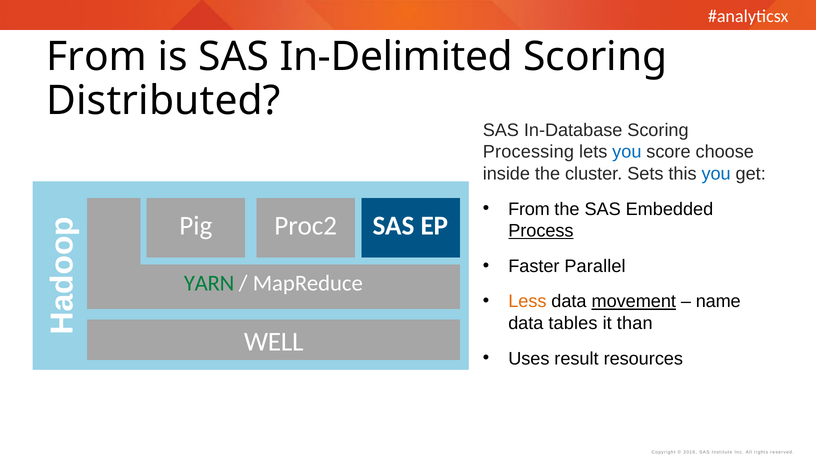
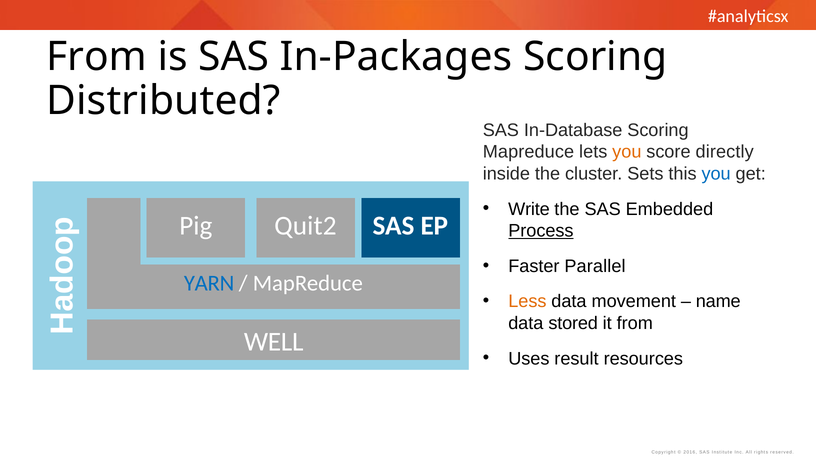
In-Delimited: In-Delimited -> In-Packages (396, 57)
Processing: Processing -> Mapreduce (528, 152)
you colour: blue -> orange (627, 152)
choose: choose -> directly (725, 152)
From: From -> Write (529, 209)
Proc2: Proc2 -> Quit2 (305, 226)
YARN colour: green -> blue (209, 283)
movement underline: present -> none (634, 301)
tables: tables -> stored (573, 323)
it than: than -> from (635, 323)
